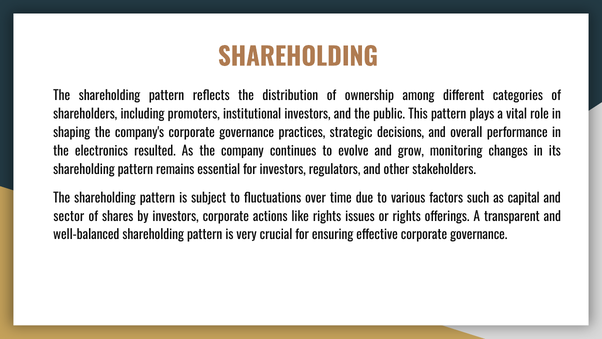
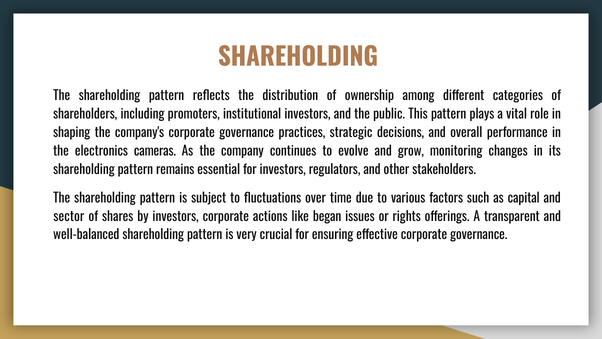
resulted: resulted -> cameras (155, 151)
like rights: rights -> began (327, 216)
